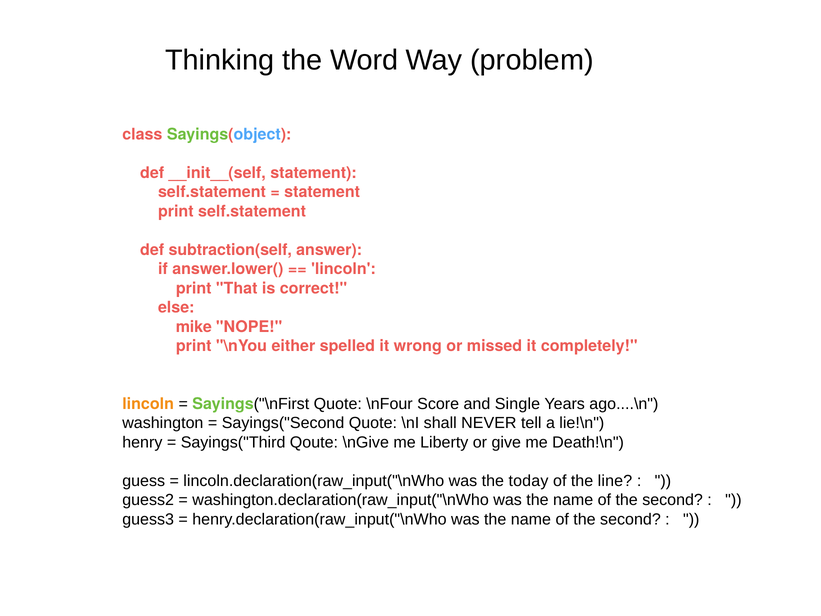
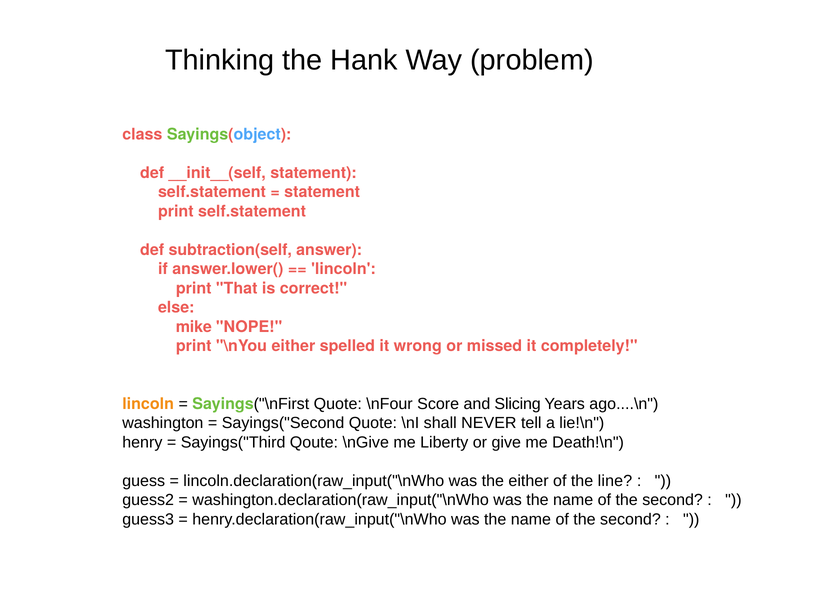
Word: Word -> Hank (364, 60)
Single: Single -> Slicing (518, 404)
the today: today -> either (529, 481)
